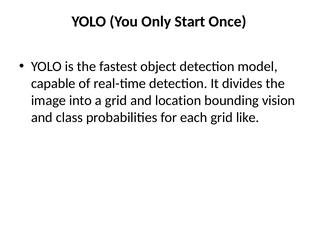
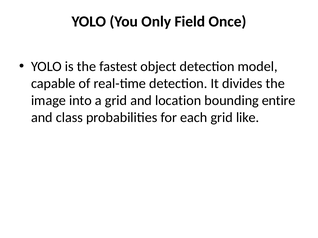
Start: Start -> Field (190, 21)
vision: vision -> entire (279, 101)
